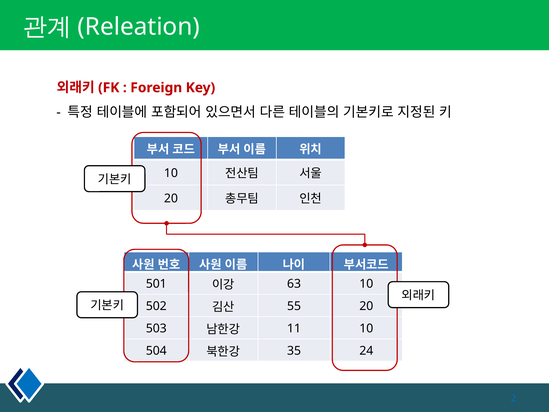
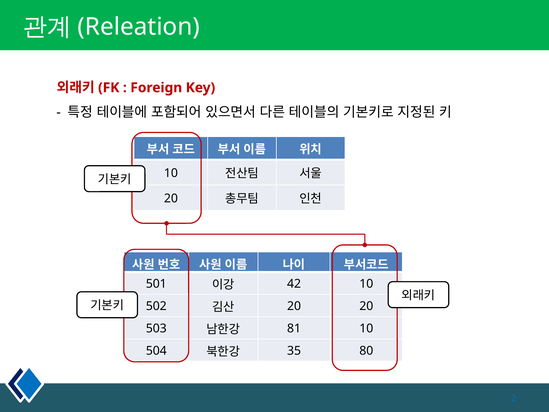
63: 63 -> 42 (294, 284)
55: 55 -> 20 (294, 306)
11: 11 -> 81 (294, 328)
24: 24 -> 80 (366, 350)
